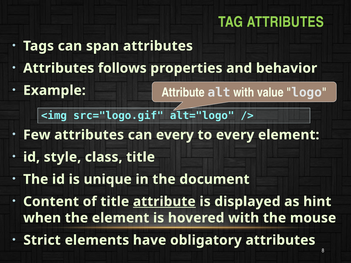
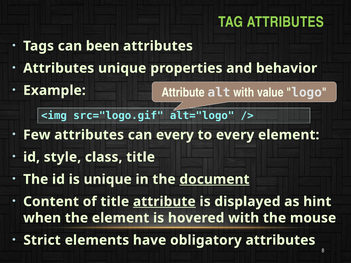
span: span -> been (103, 46)
Attributes follows: follows -> unique (122, 68)
document underline: none -> present (214, 179)
